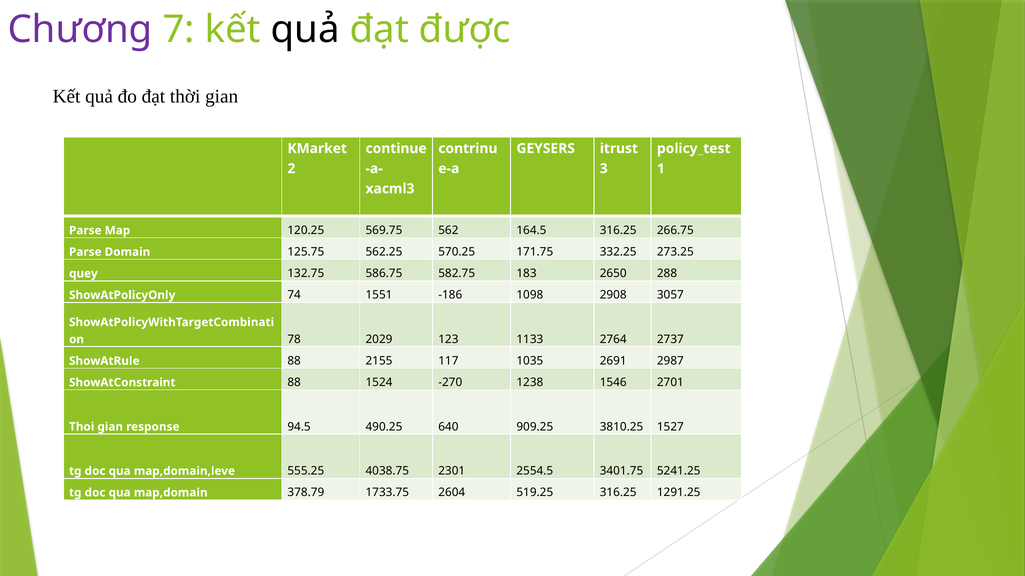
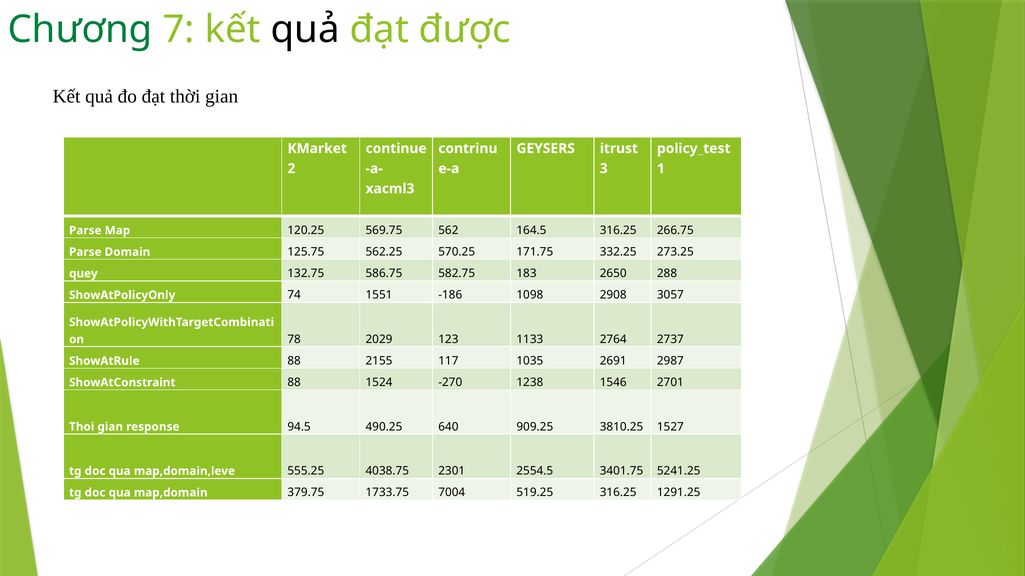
Chương colour: purple -> green (80, 30)
378.79: 378.79 -> 379.75 (306, 493)
2604: 2604 -> 7004 (452, 493)
